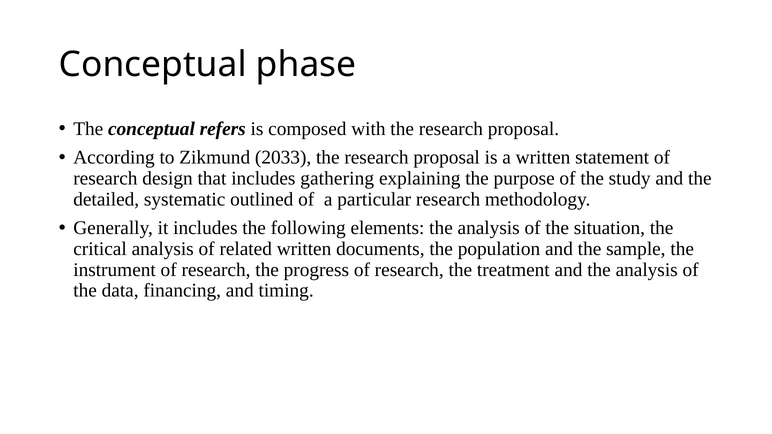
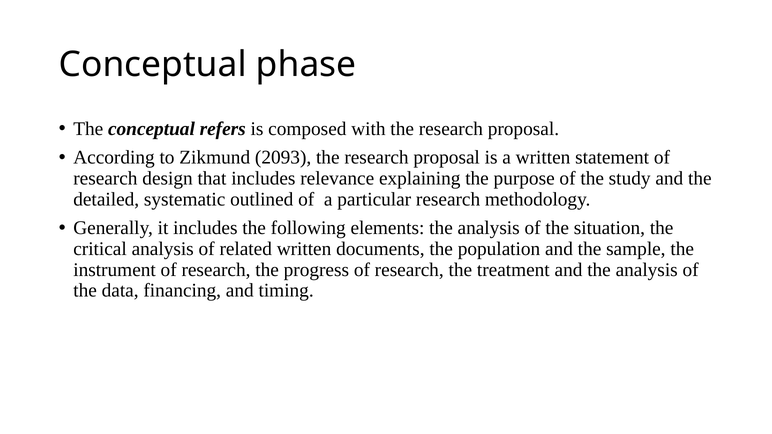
2033: 2033 -> 2093 (283, 158)
gathering: gathering -> relevance (337, 179)
